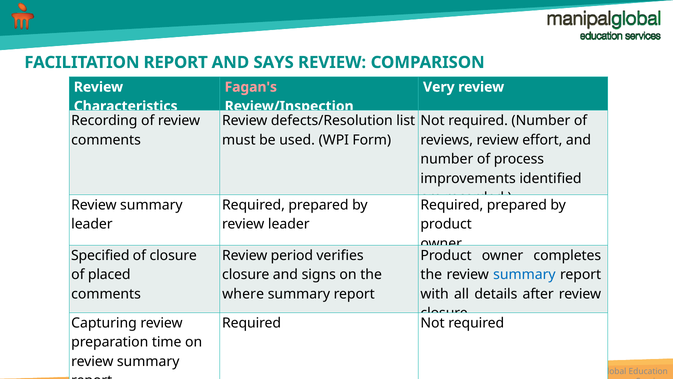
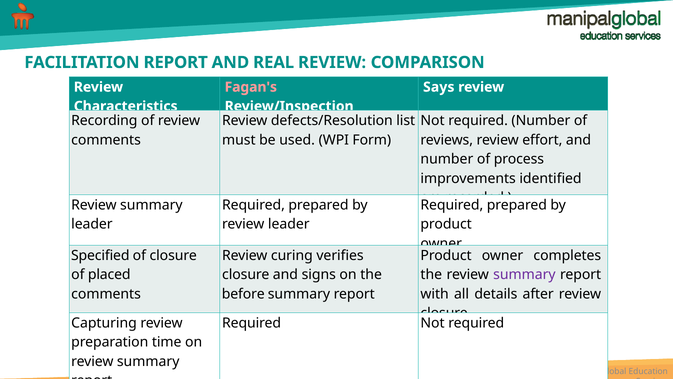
SAYS: SAYS -> REAL (274, 62)
Very: Very -> Says (439, 87)
period: period -> curing (292, 255)
summary colour: blue -> purple (524, 275)
where: where -> before (243, 294)
